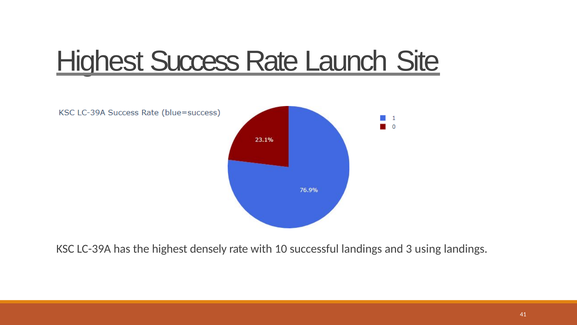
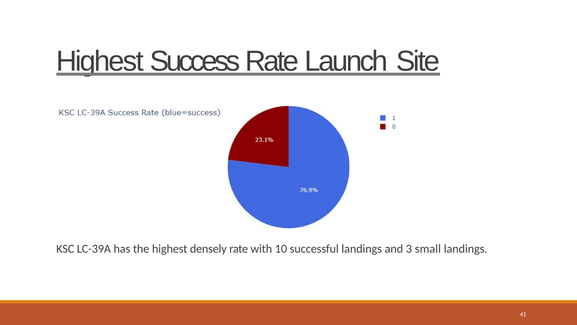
using: using -> small (428, 248)
